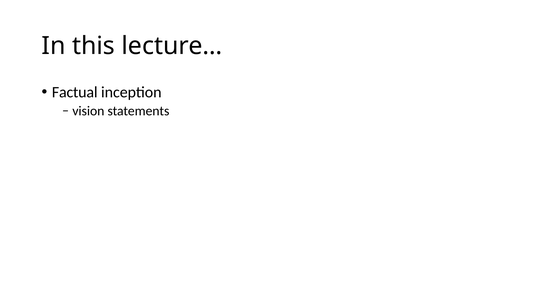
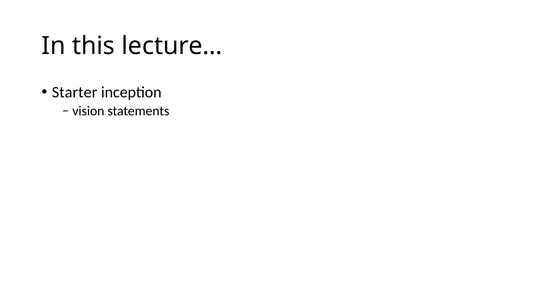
Factual: Factual -> Starter (75, 92)
